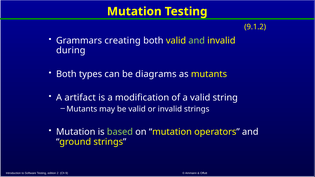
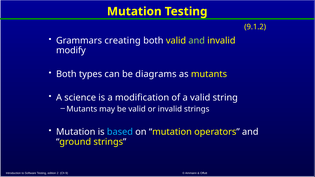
during: during -> modify (71, 51)
artifact: artifact -> science (80, 98)
based colour: light green -> light blue (120, 132)
